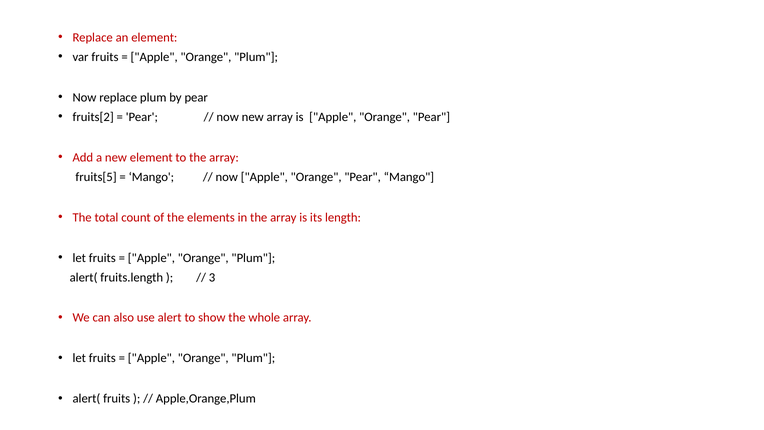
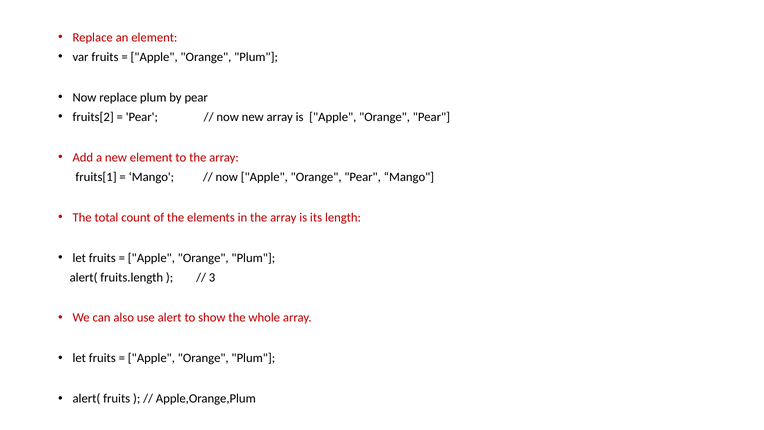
fruits[5: fruits[5 -> fruits[1 (96, 177)
